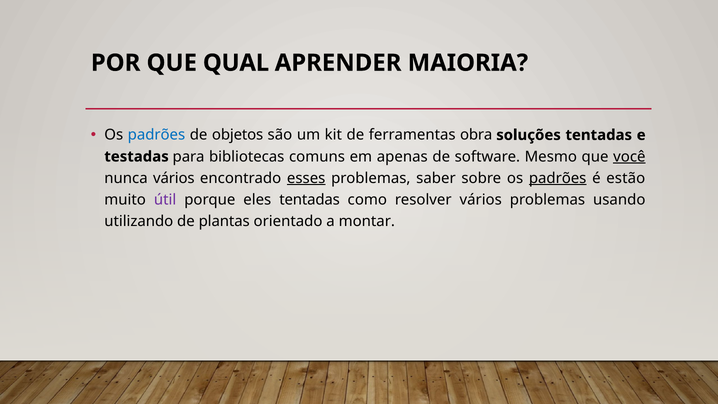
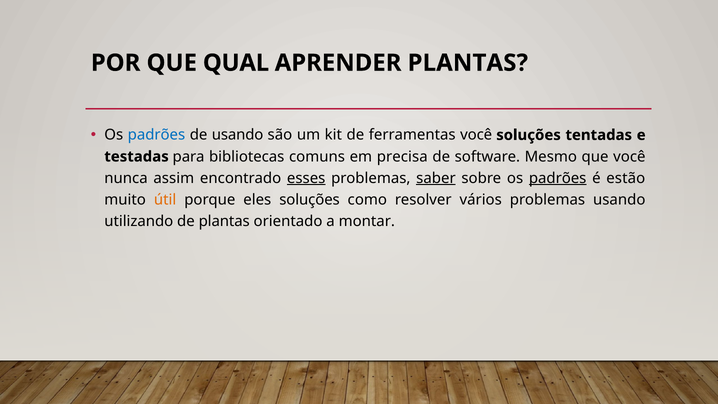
APRENDER MAIORIA: MAIORIA -> PLANTAS (468, 63)
de objetos: objetos -> usando (238, 135)
ferramentas obra: obra -> você (476, 135)
apenas: apenas -> precisa (402, 157)
você underline: present -> none (629, 157)
nunca vários: vários -> assim (174, 178)
saber underline: none -> present (436, 178)
útil colour: purple -> orange (165, 200)
eles tentadas: tentadas -> soluções (310, 200)
